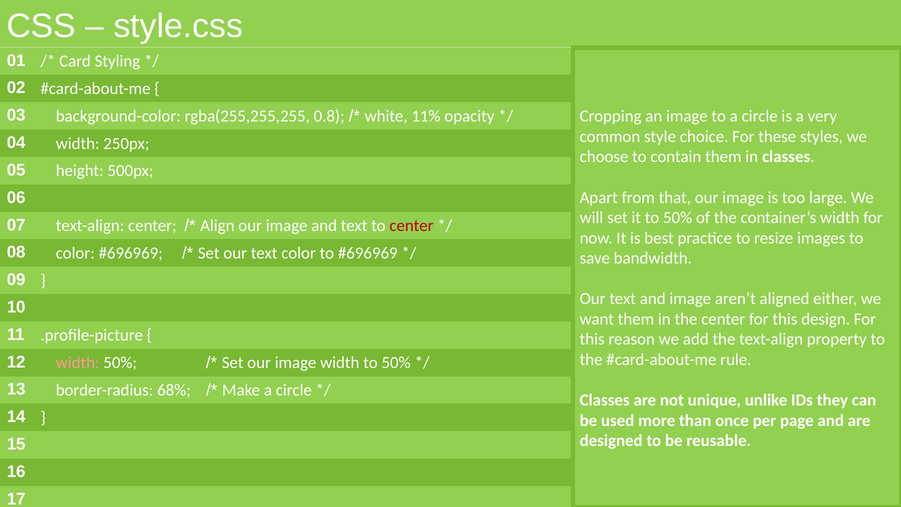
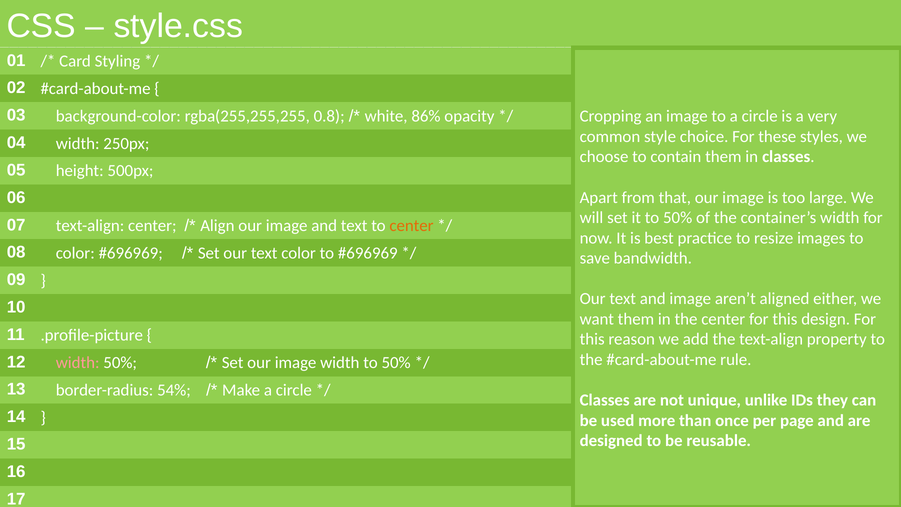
11%: 11% -> 86% (426, 116)
center colour: red -> orange (412, 226)
68%: 68% -> 54% (174, 390)
